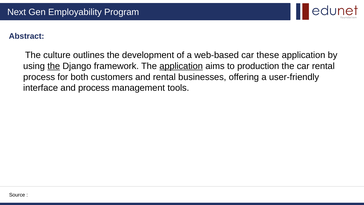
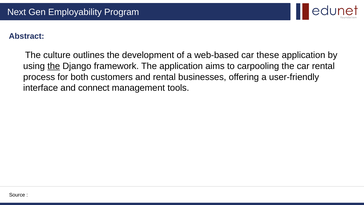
application underline: present -> none (181, 66)
production: production -> carpooling (258, 66)
and process: process -> connect (94, 88)
